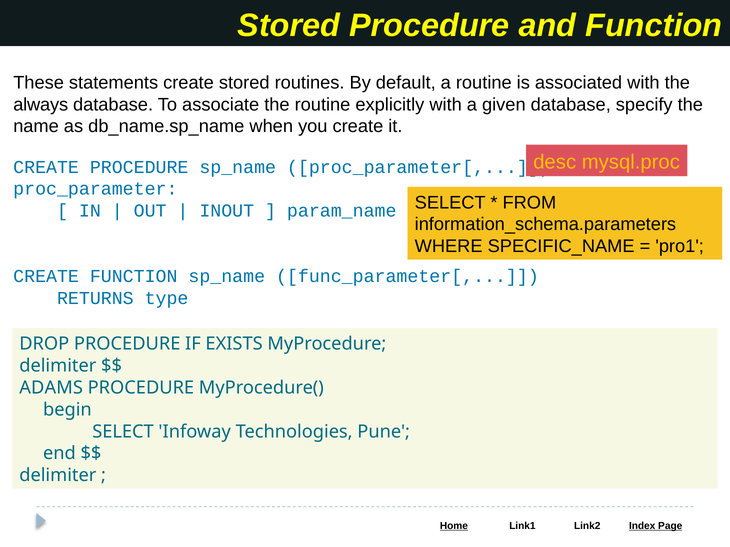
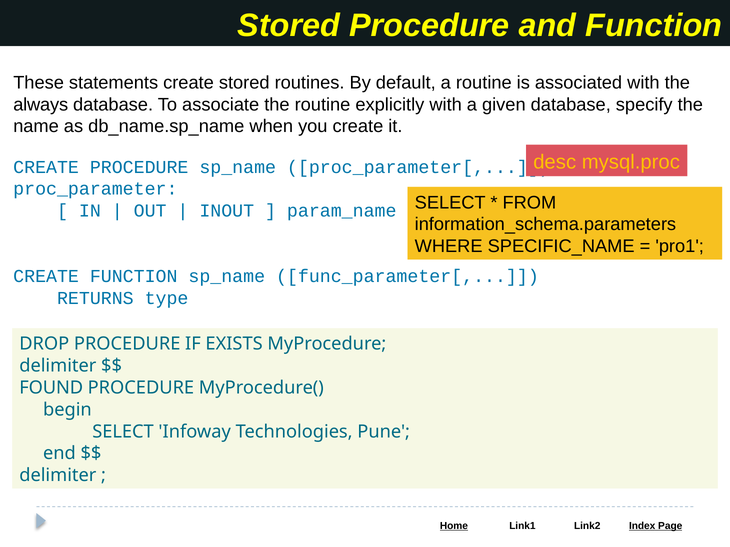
ADAMS: ADAMS -> FOUND (51, 388)
